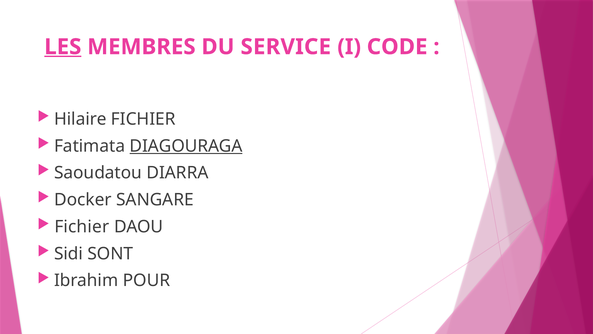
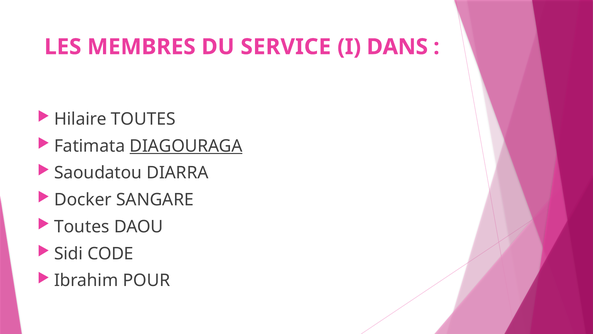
LES underline: present -> none (63, 47)
CODE: CODE -> DANS (397, 47)
Hilaire FICHIER: FICHIER -> TOUTES (143, 119)
Fichier: Fichier -> Toutes (82, 226)
SONT: SONT -> CODE (110, 253)
